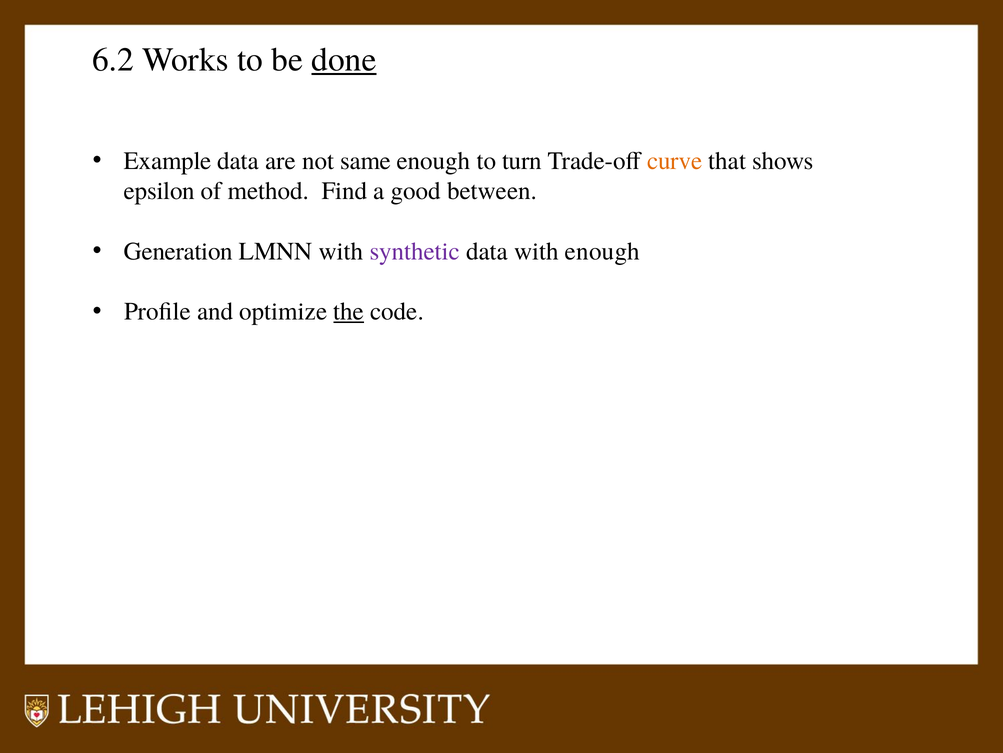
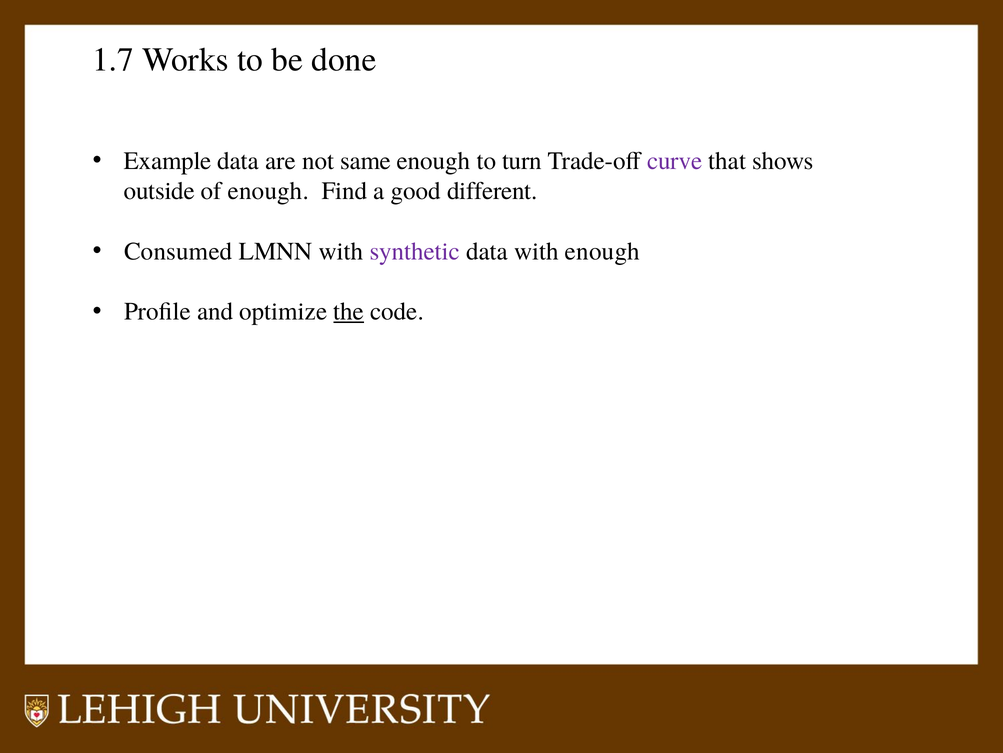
6.2: 6.2 -> 1.7 (113, 60)
done underline: present -> none (344, 60)
curve colour: orange -> purple (675, 161)
epsilon: epsilon -> outside (159, 191)
of method: method -> enough (268, 191)
between: between -> different (492, 191)
Generation: Generation -> Consumed (178, 251)
